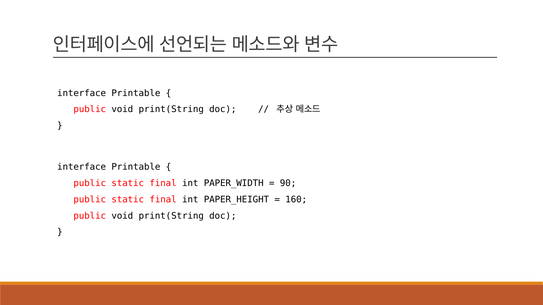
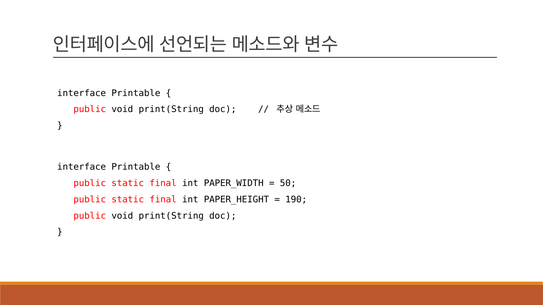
90: 90 -> 50 (288, 183)
160: 160 -> 190 (296, 200)
